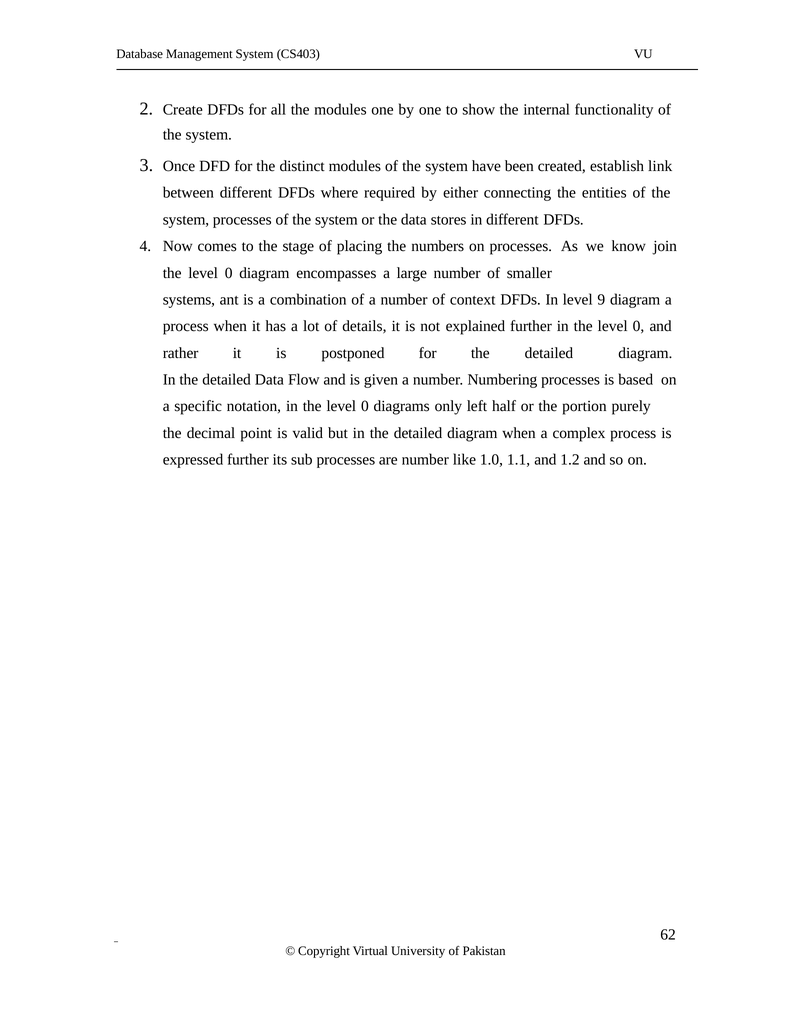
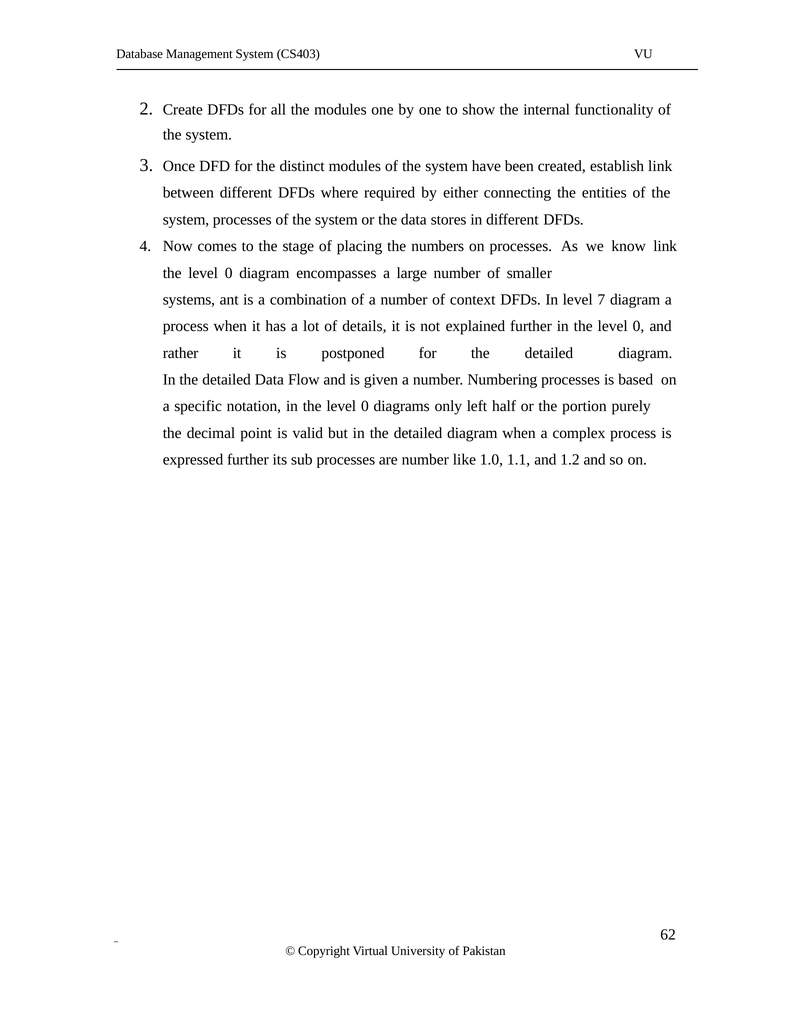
know join: join -> link (665, 246)
9: 9 -> 7 (601, 300)
